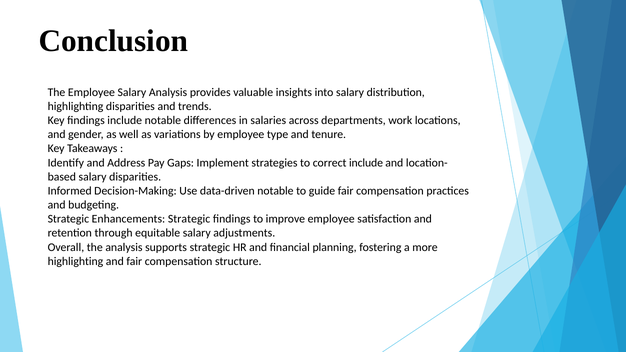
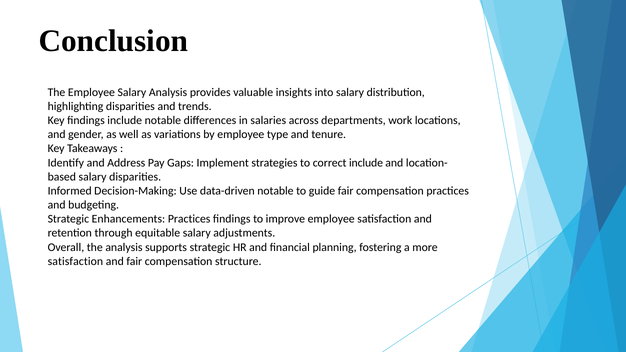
Enhancements Strategic: Strategic -> Practices (189, 219)
highlighting: highlighting -> satisfaction (75, 261)
